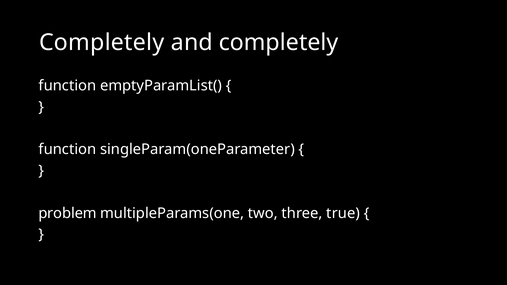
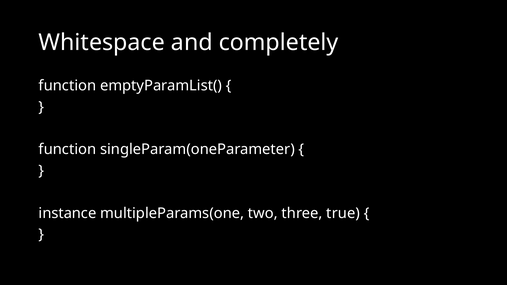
Completely: Completely -> Whitespace (102, 43)
problem: problem -> instance (68, 213)
